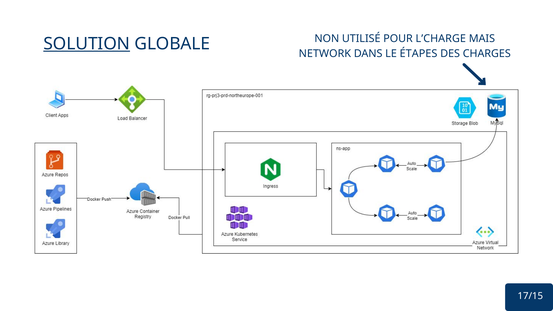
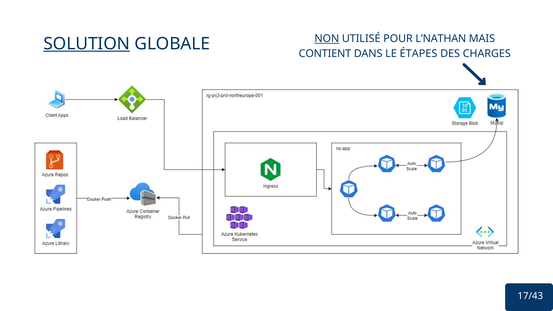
NON underline: none -> present (327, 39)
L’CHARGE: L’CHARGE -> L’NATHAN (441, 39)
NETWORK: NETWORK -> CONTIENT (325, 54)
17/15: 17/15 -> 17/43 (530, 296)
